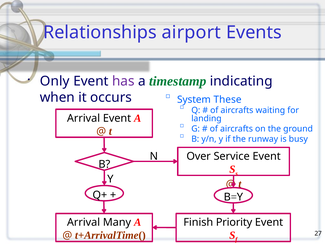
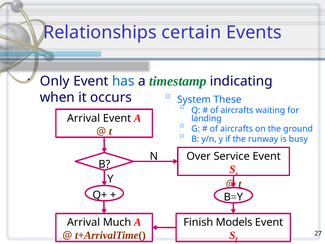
airport: airport -> certain (191, 32)
has colour: purple -> blue (123, 81)
Many: Many -> Much (117, 222)
Priority: Priority -> Models (234, 222)
